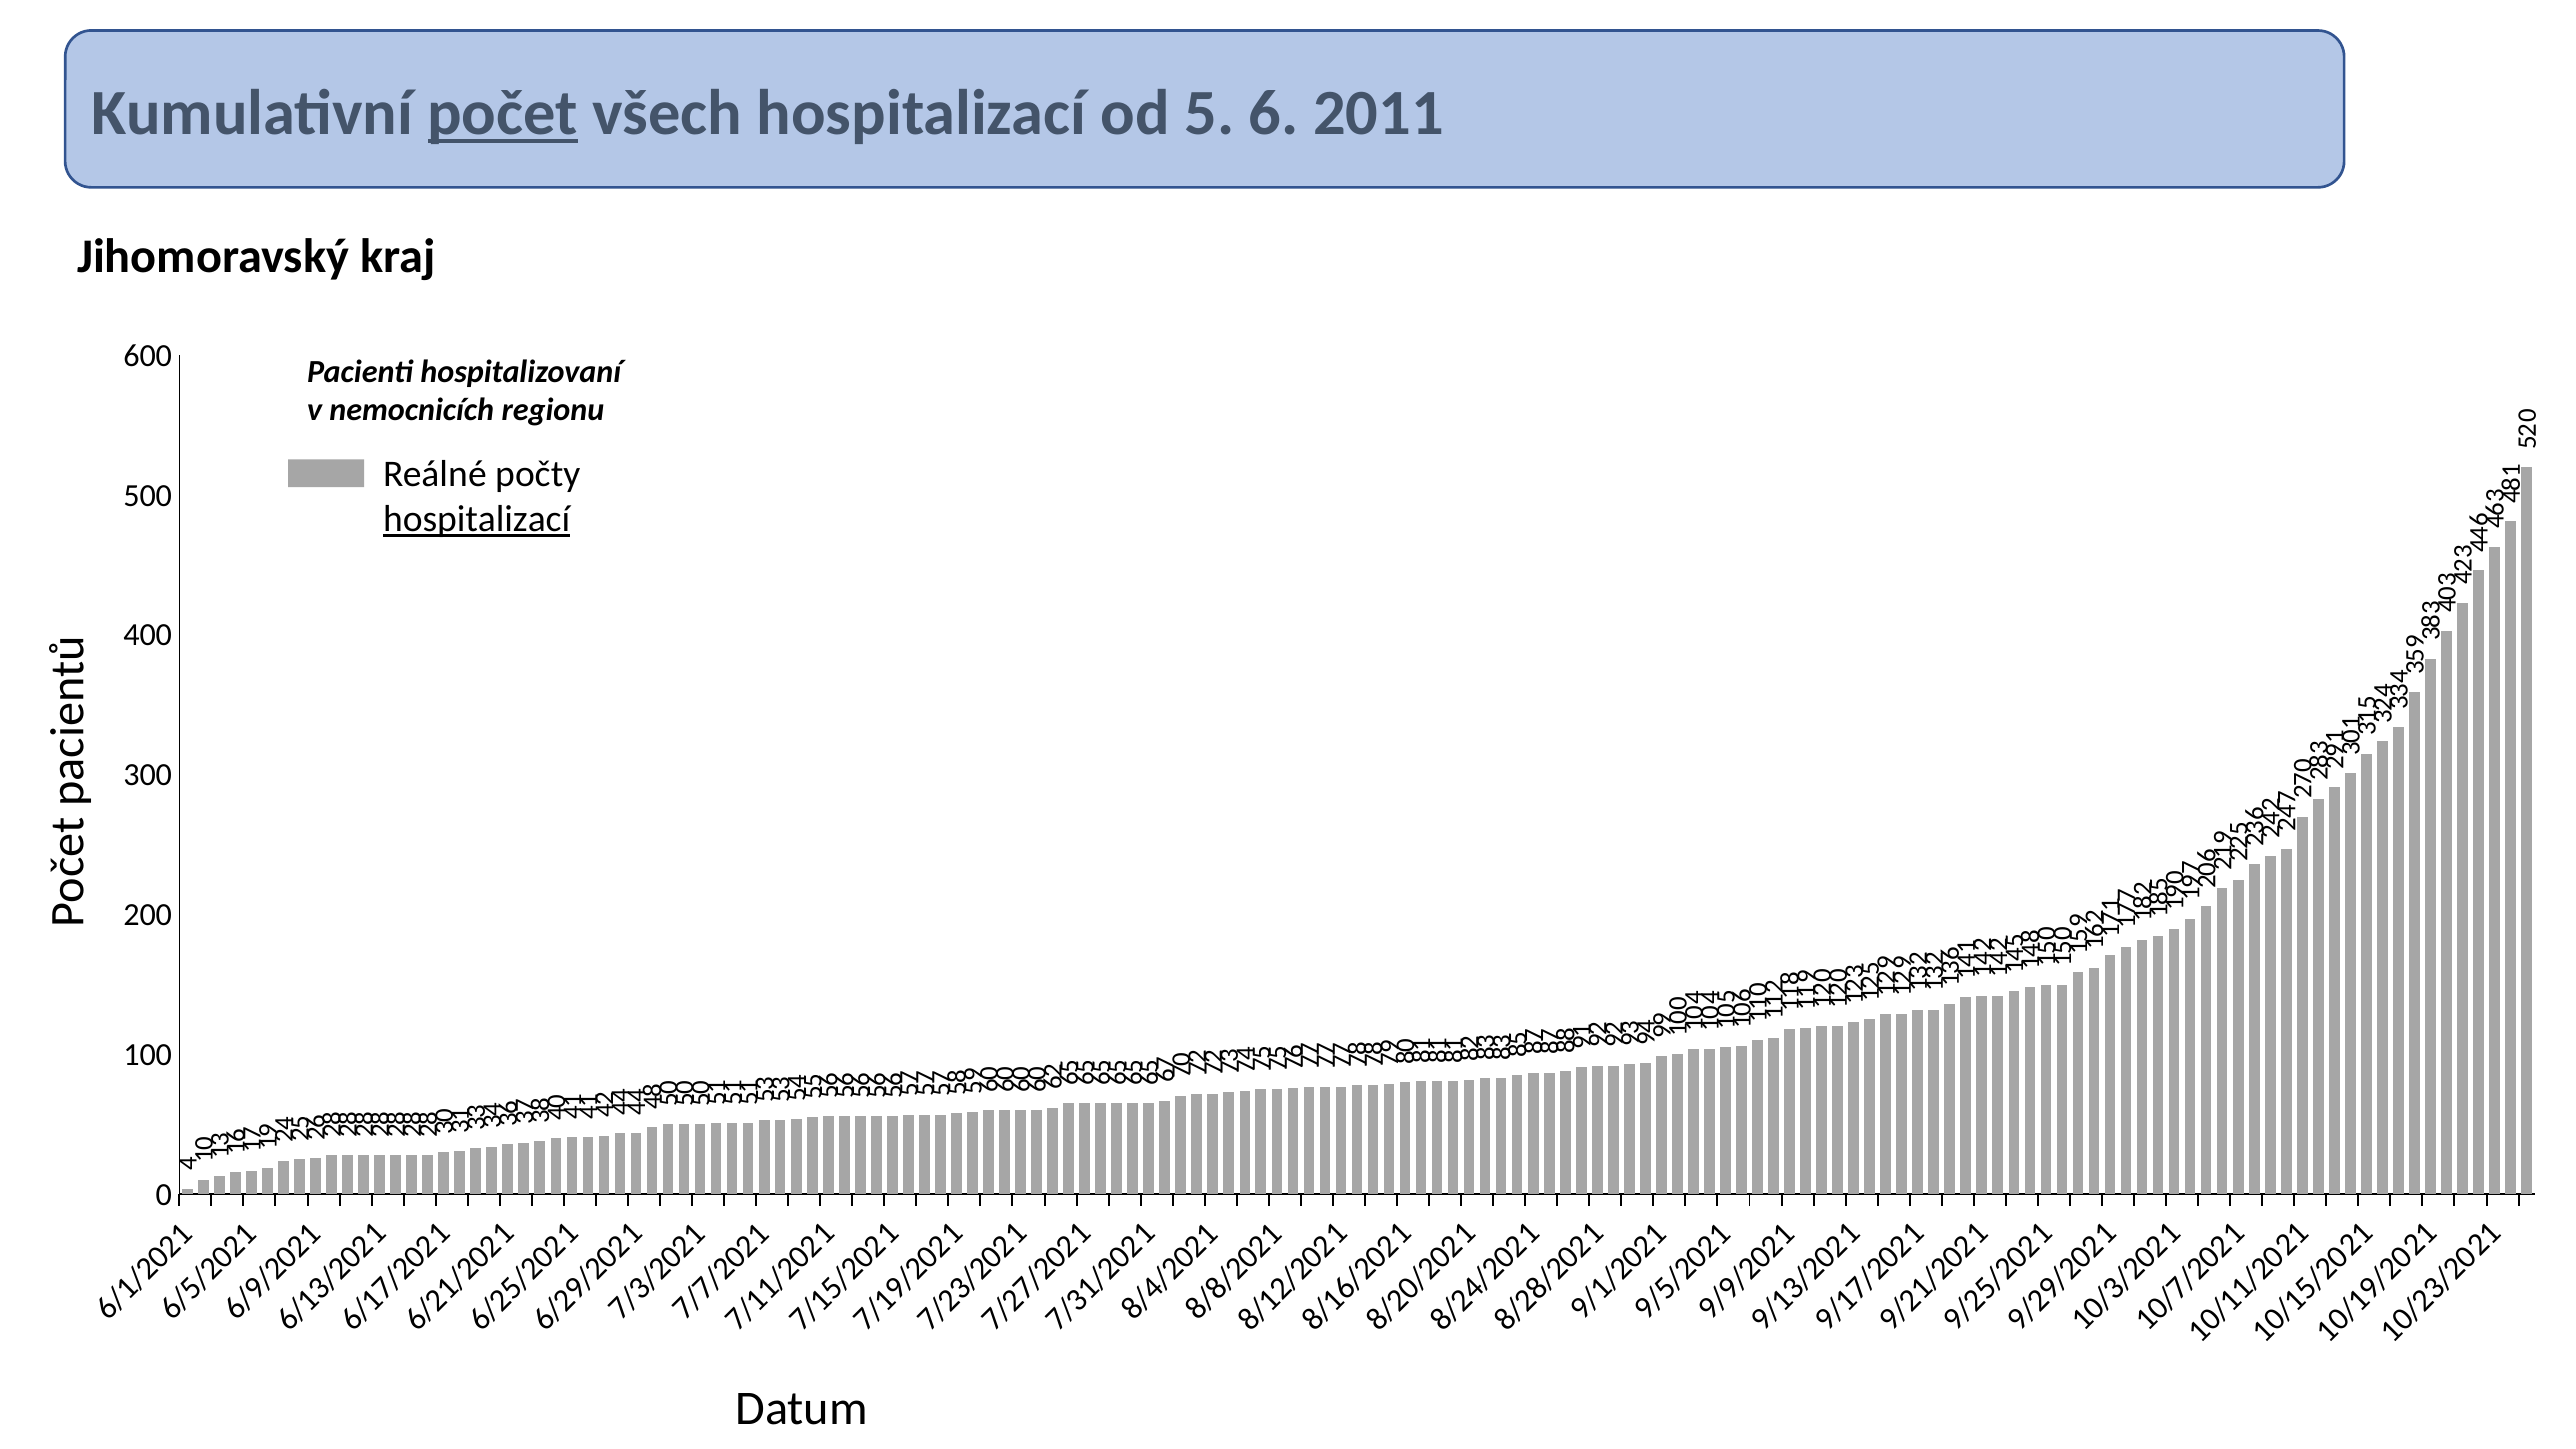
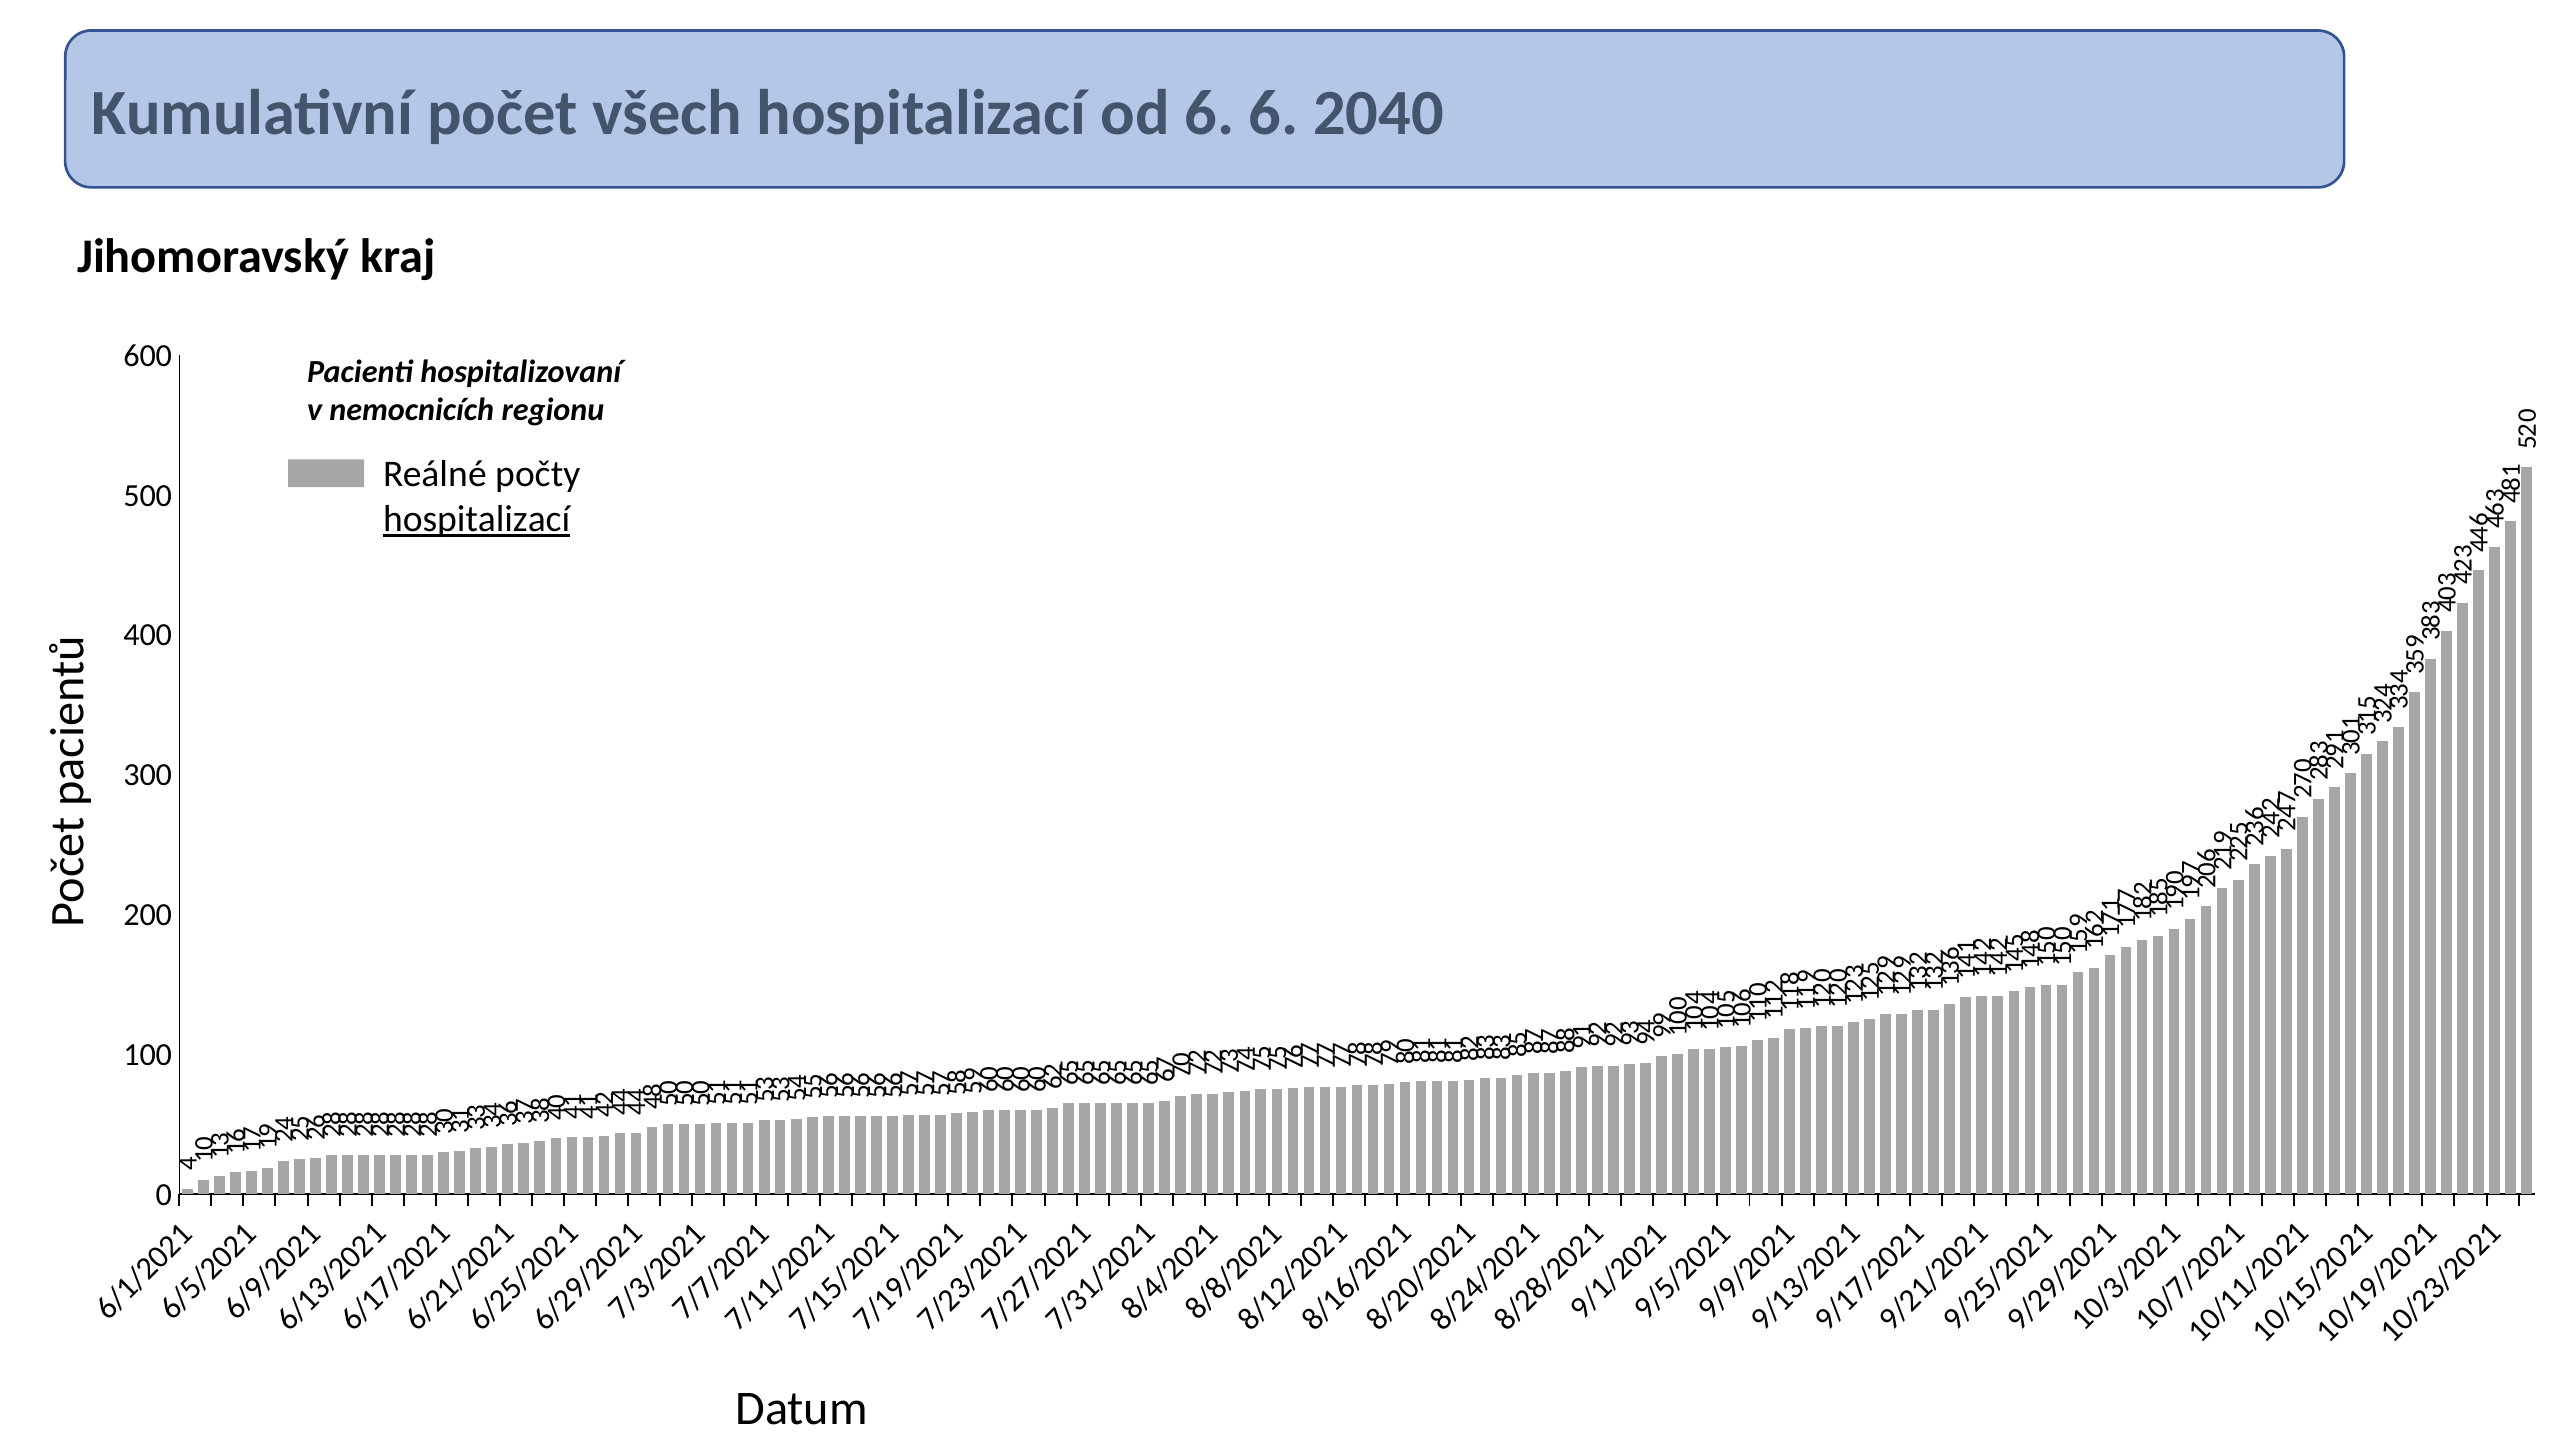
počet underline: present -> none (503, 113)
od 5: 5 -> 6 (1209, 113)
2011: 2011 -> 2040 (1378, 113)
